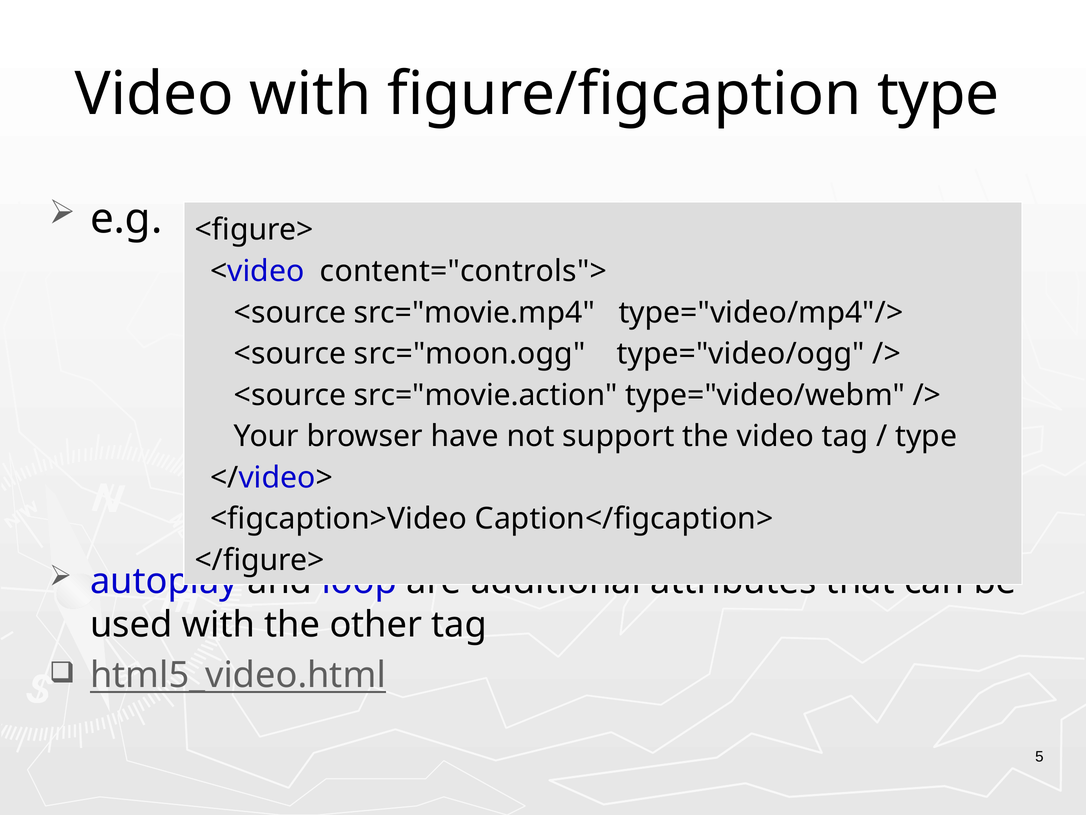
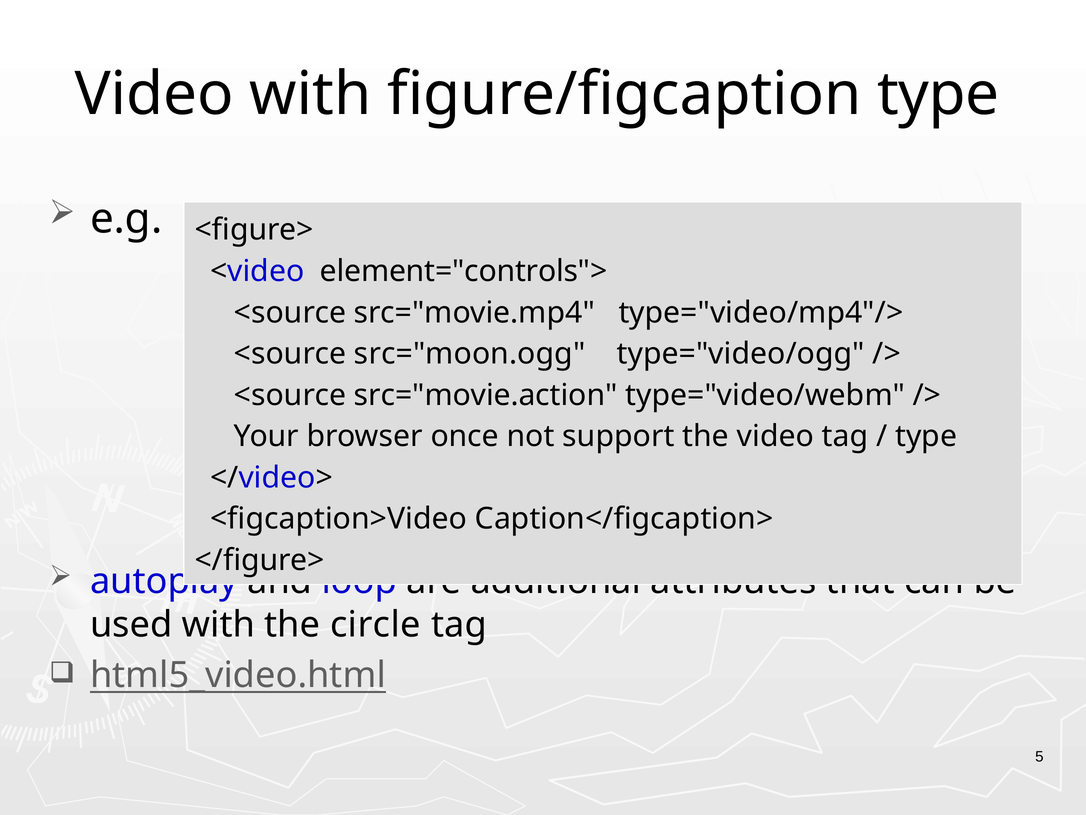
content="controls">: content="controls"> -> element="controls"> (464, 271)
have: have -> once (465, 436)
other: other -> circle (376, 624)
